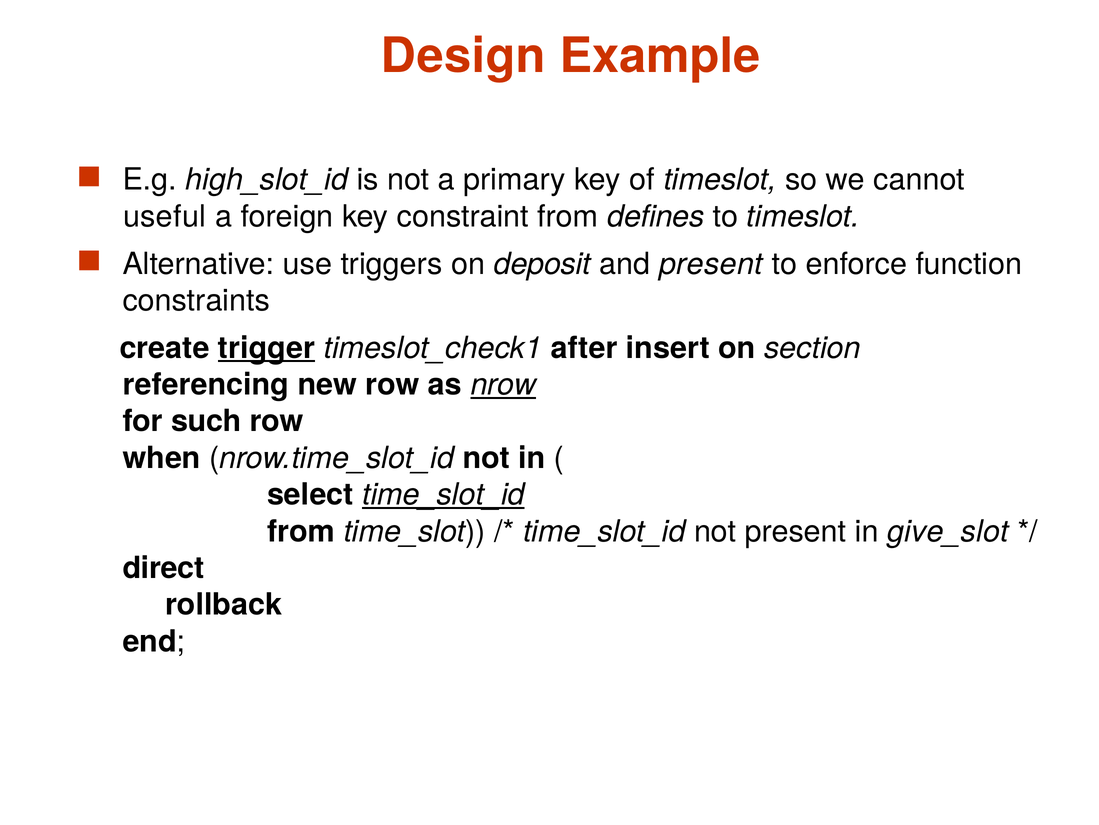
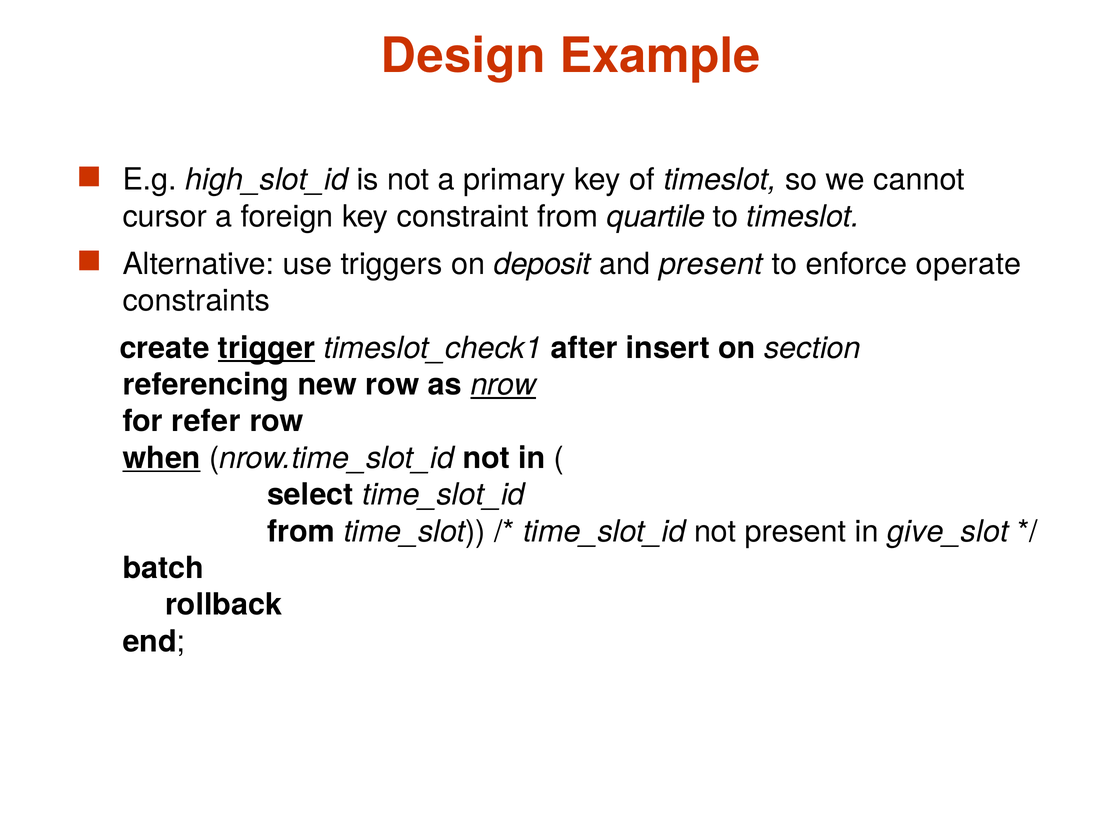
useful: useful -> cursor (165, 216)
defines: defines -> quartile (656, 216)
function: function -> operate (969, 264)
such: such -> refer (206, 421)
when underline: none -> present (162, 458)
time_slot_id underline: present -> none (443, 494)
direct: direct -> batch (163, 568)
